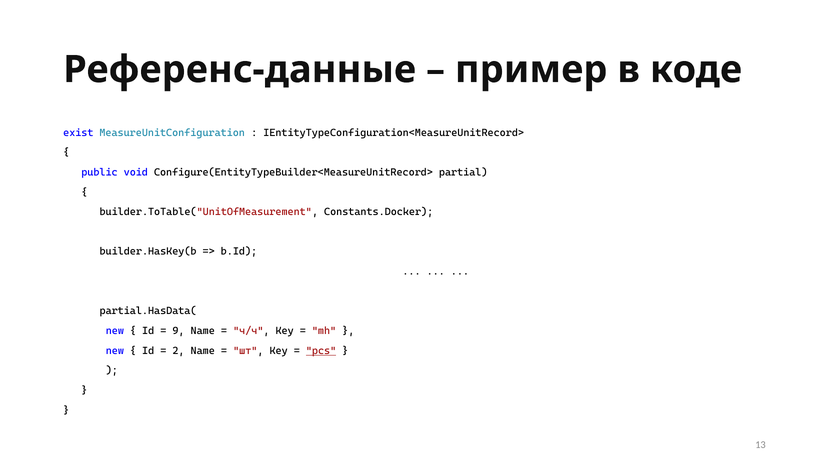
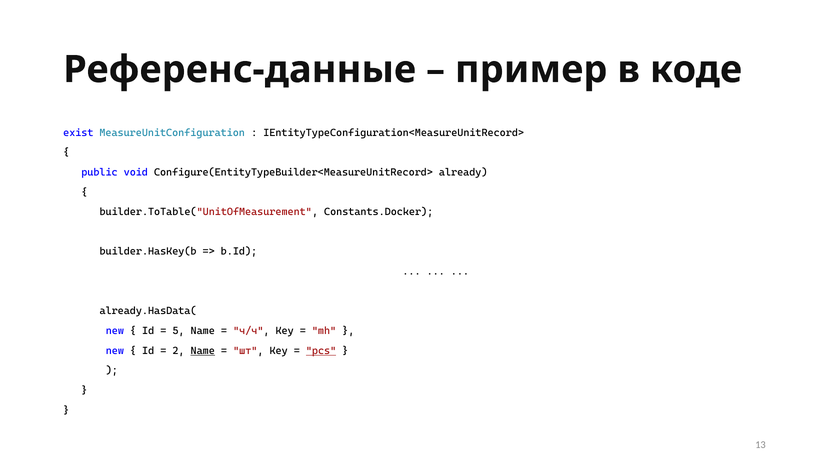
partial: partial -> already (463, 172)
partial.HasData(: partial.HasData( -> already.HasData( (148, 311)
9: 9 -> 5 (178, 331)
Name underline: none -> present (203, 351)
